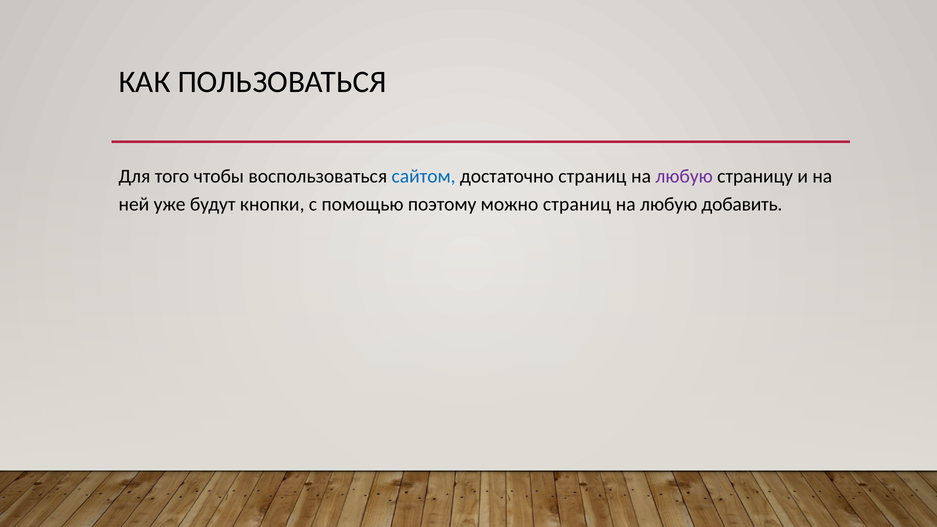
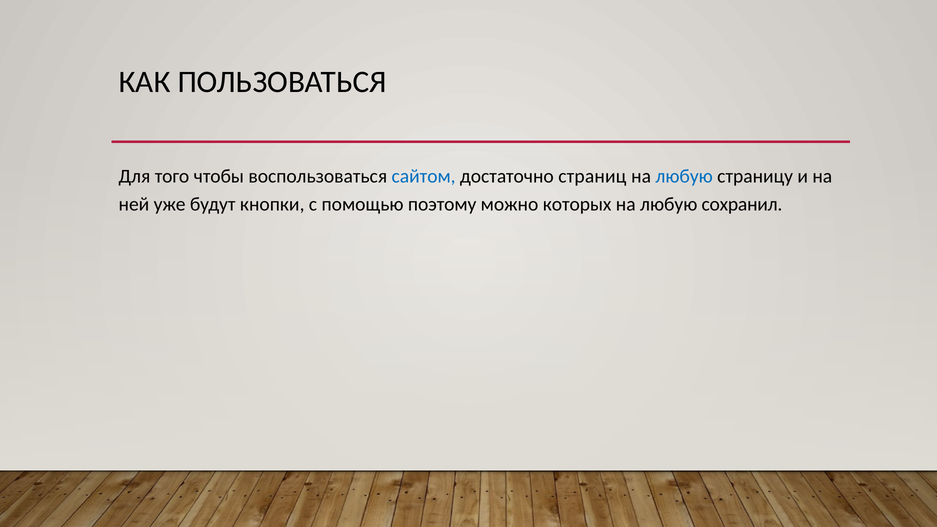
любую colour: purple -> blue (684, 176)
можно страниц: страниц -> которых (577, 204)
добавить: добавить -> сохранил (742, 204)
